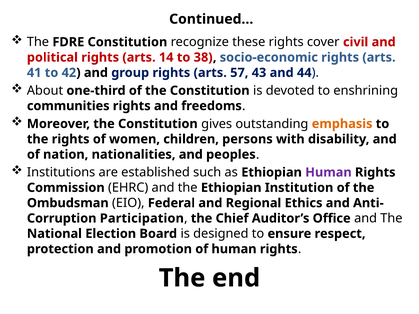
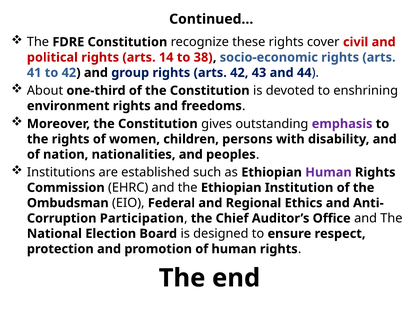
arts 57: 57 -> 42 (239, 73)
communities: communities -> environment (68, 106)
emphasis colour: orange -> purple (342, 124)
